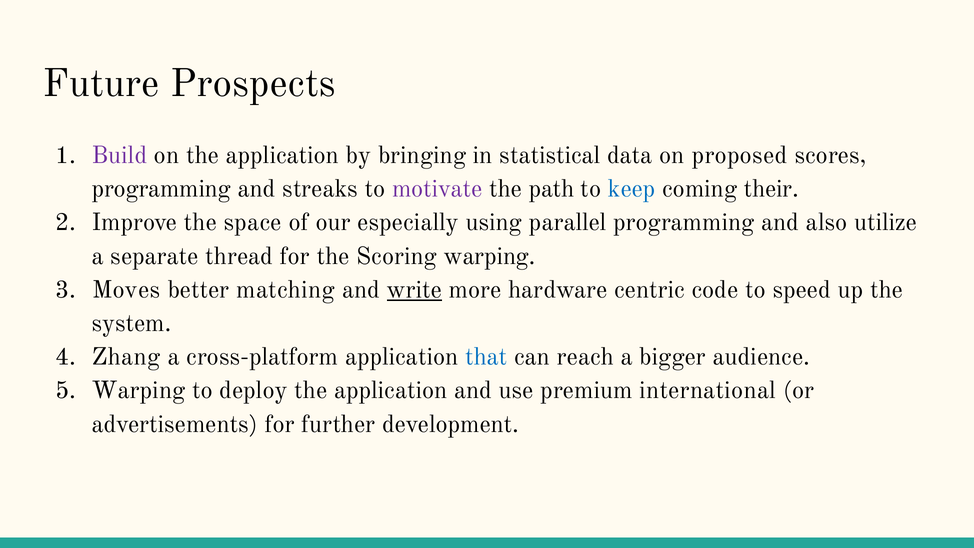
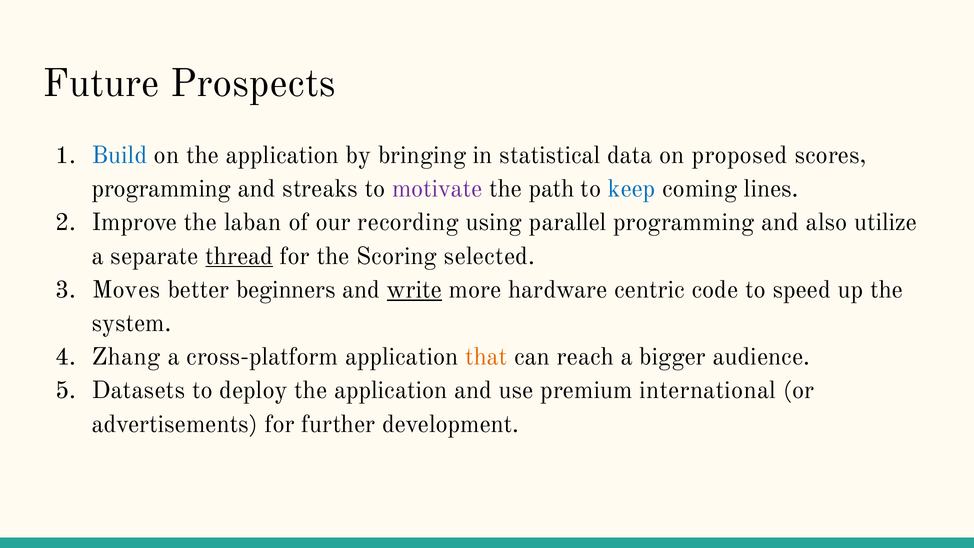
Build colour: purple -> blue (119, 155)
their: their -> lines (771, 189)
space: space -> laban (253, 222)
especially: especially -> recording (408, 222)
thread underline: none -> present (239, 256)
Scoring warping: warping -> selected (490, 256)
matching: matching -> beginners (286, 290)
that colour: blue -> orange (486, 357)
Warping: Warping -> Datasets (138, 390)
